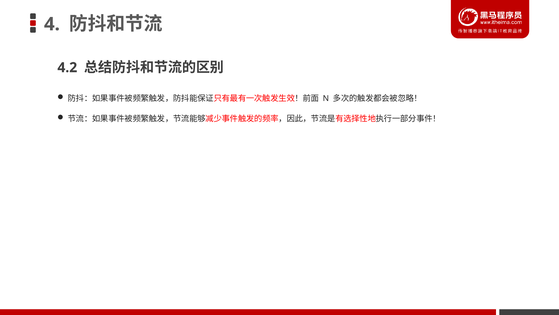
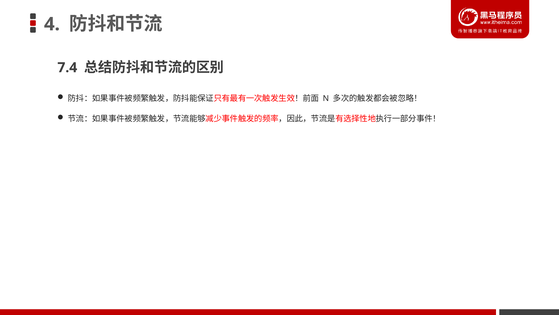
4.2: 4.2 -> 7.4 (67, 67)
